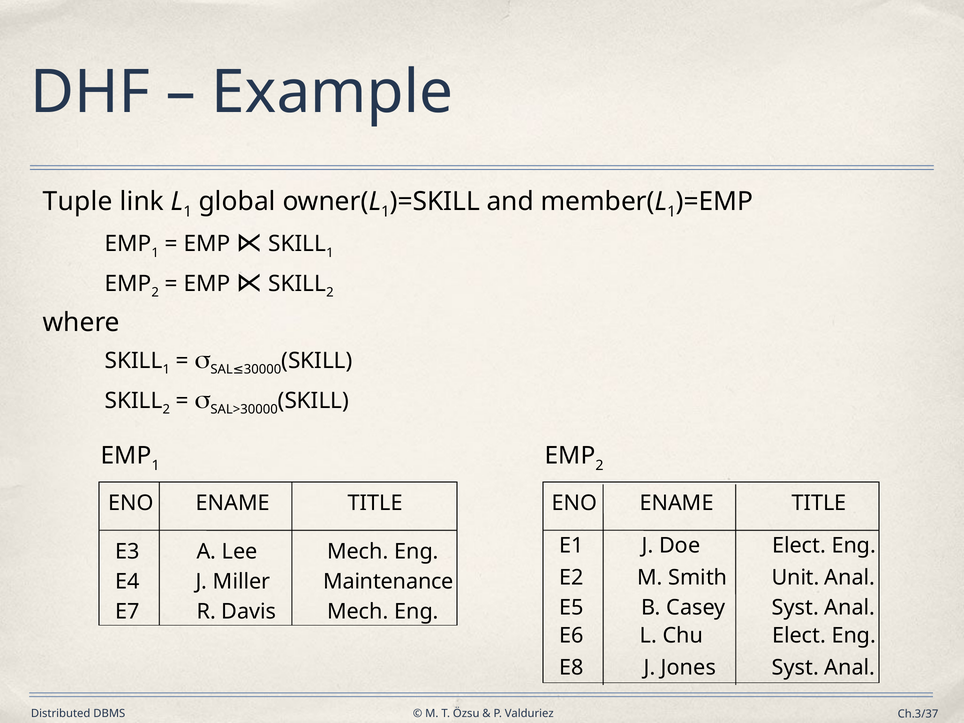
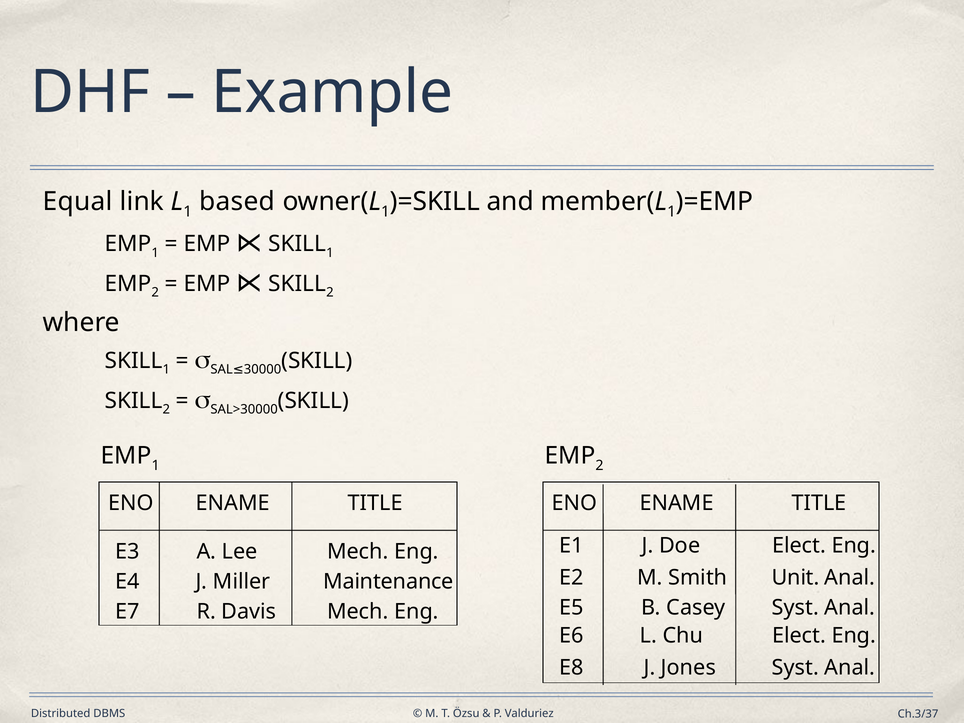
Tuple: Tuple -> Equal (78, 201)
global: global -> based (237, 201)
